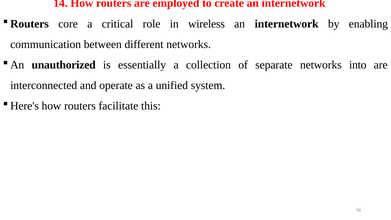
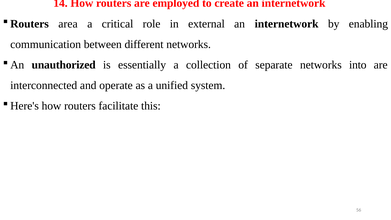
core: core -> area (68, 24)
wireless: wireless -> external (206, 24)
